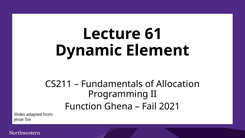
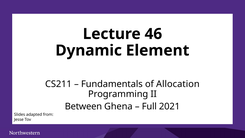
61: 61 -> 46 (153, 34)
Function: Function -> Between (83, 106)
Fail: Fail -> Full (149, 106)
